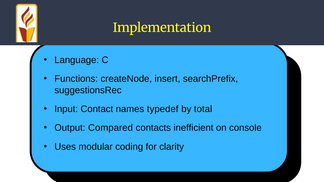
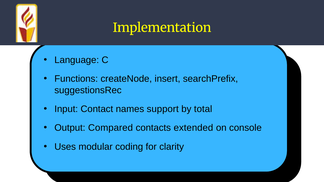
typedef: typedef -> support (163, 109)
inefficient: inefficient -> extended (193, 128)
